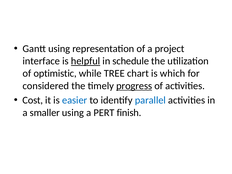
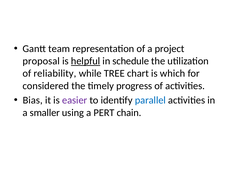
Gantt using: using -> team (59, 49)
interface: interface -> proposal (41, 61)
optimistic: optimistic -> reliability (55, 73)
progress underline: present -> none (134, 86)
Cost: Cost -> Bias (33, 100)
easier colour: blue -> purple (75, 100)
finish: finish -> chain (129, 113)
